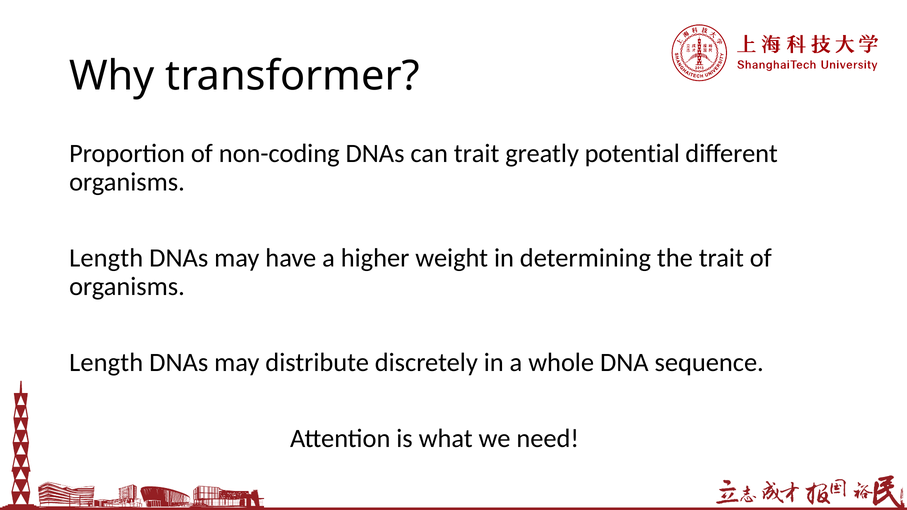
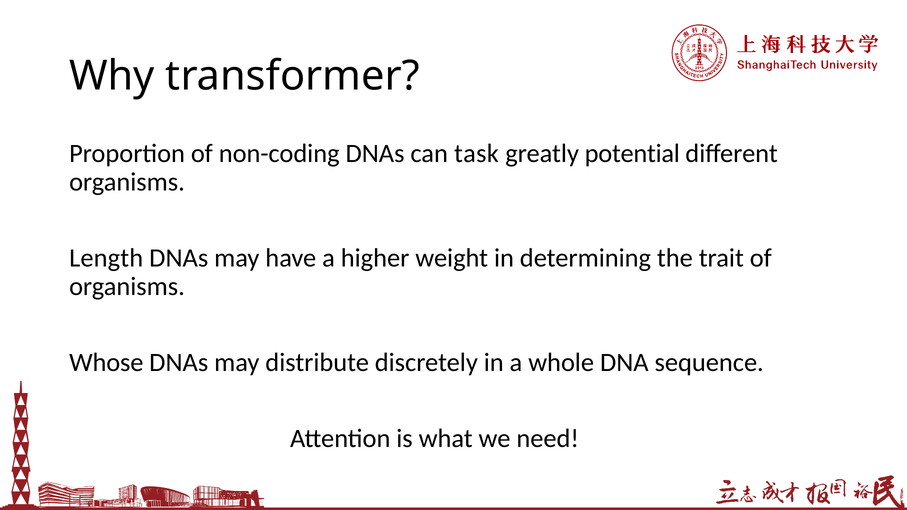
can trait: trait -> task (476, 153)
Length: Length -> Whose (106, 363)
